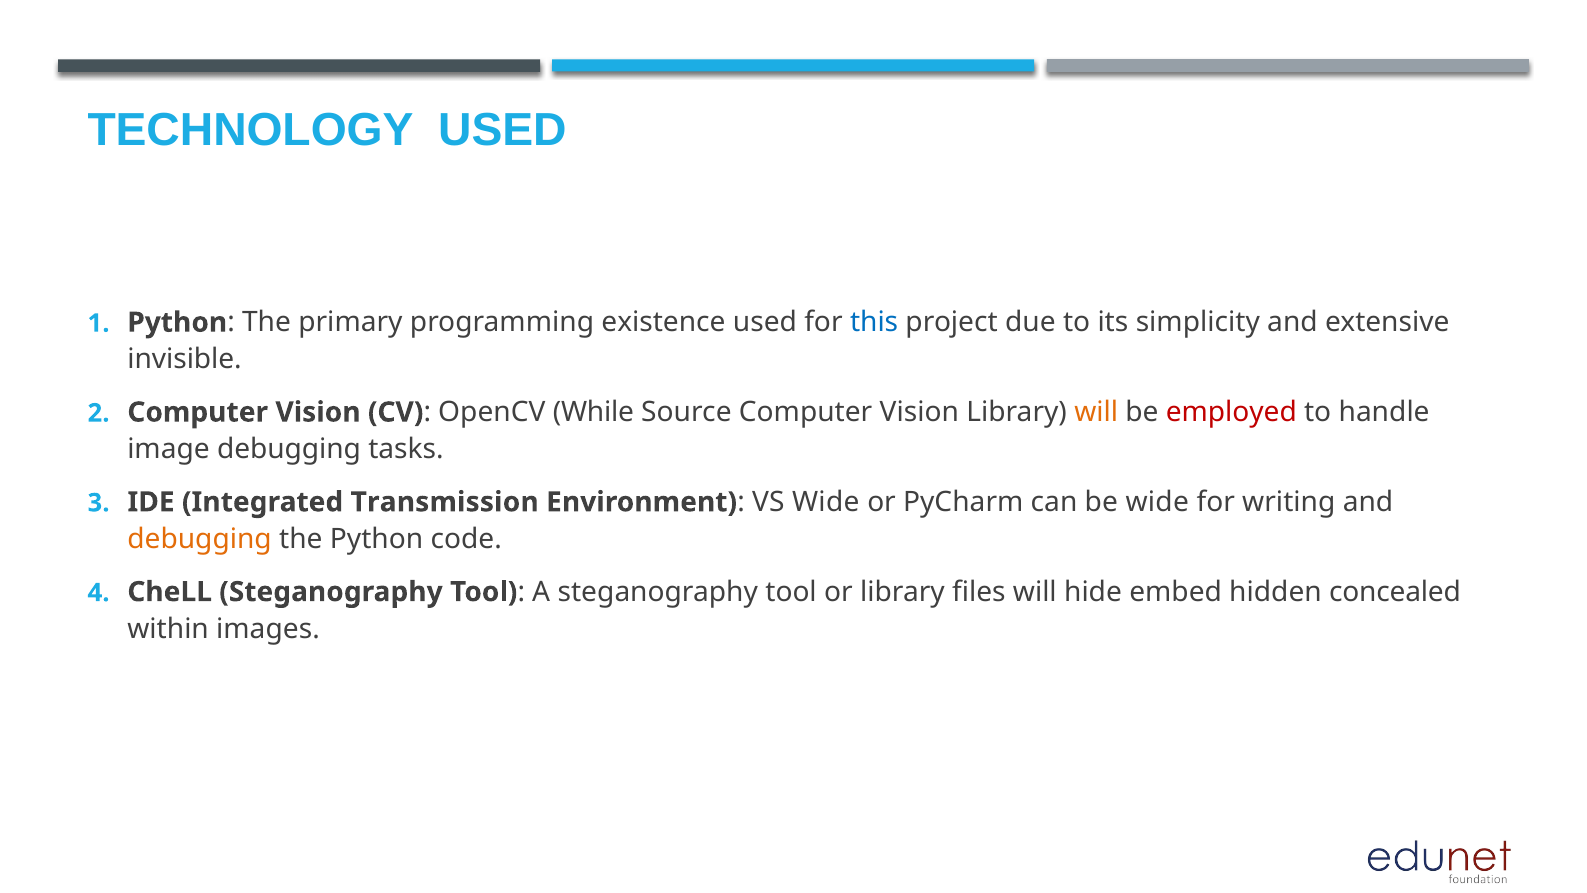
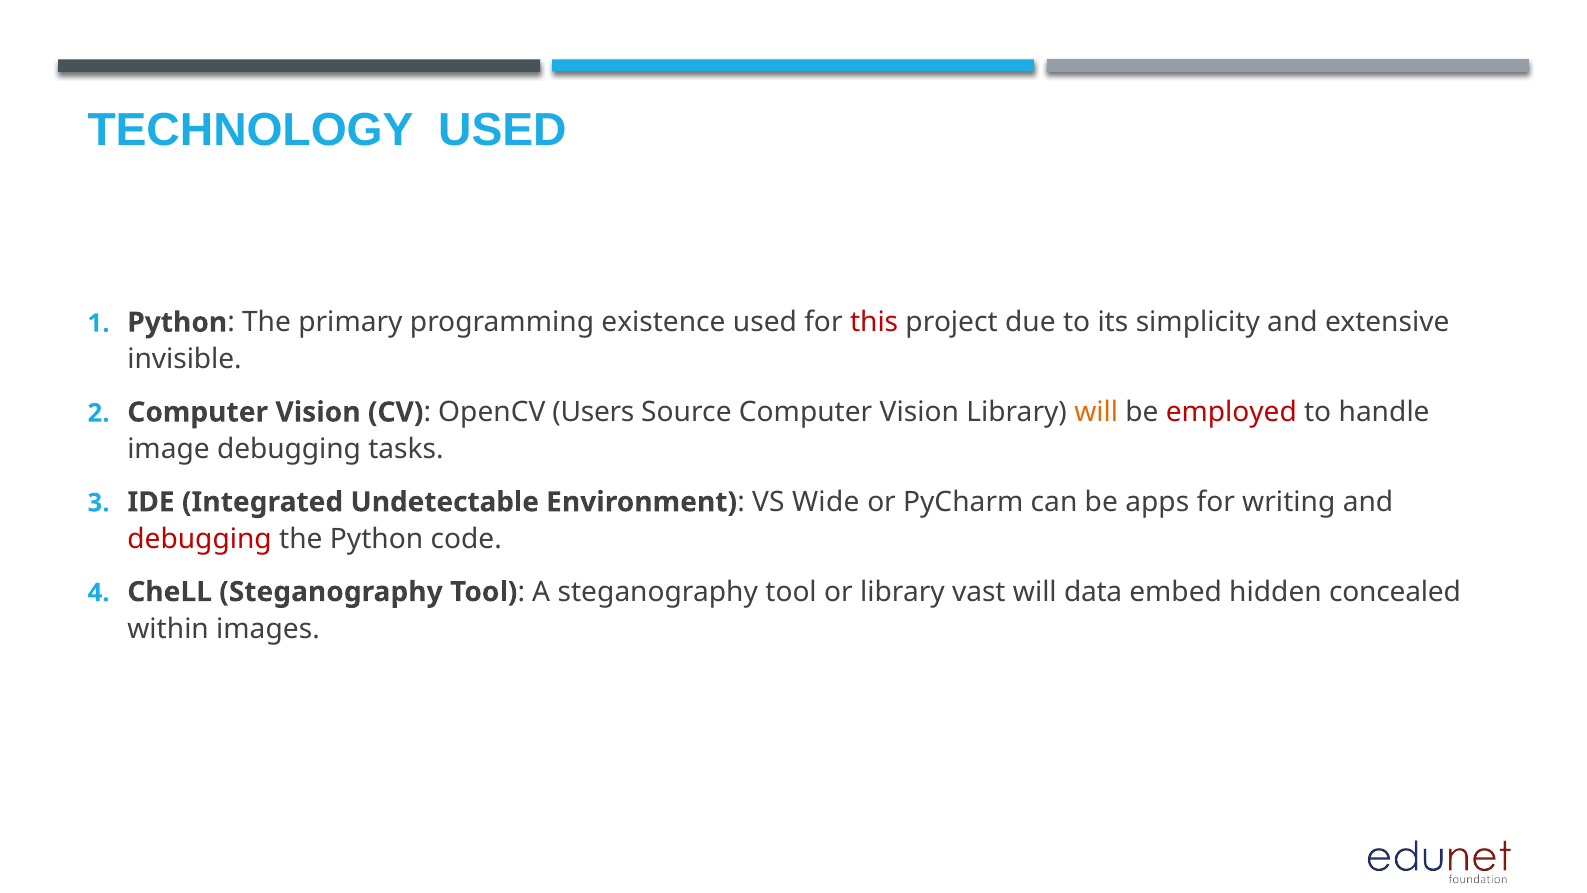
this colour: blue -> red (874, 322)
While: While -> Users (593, 412)
Transmission: Transmission -> Undetectable (445, 502)
be wide: wide -> apps (1157, 502)
debugging colour: orange -> red (200, 539)
files: files -> vast (979, 592)
hide: hide -> data (1093, 592)
